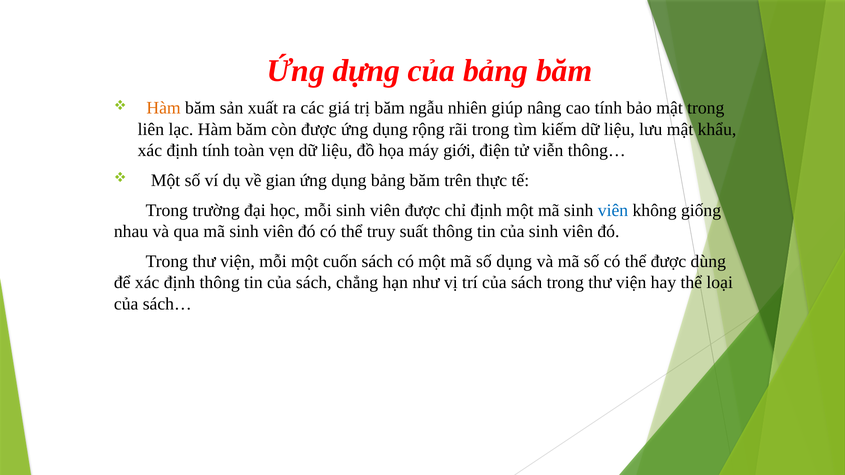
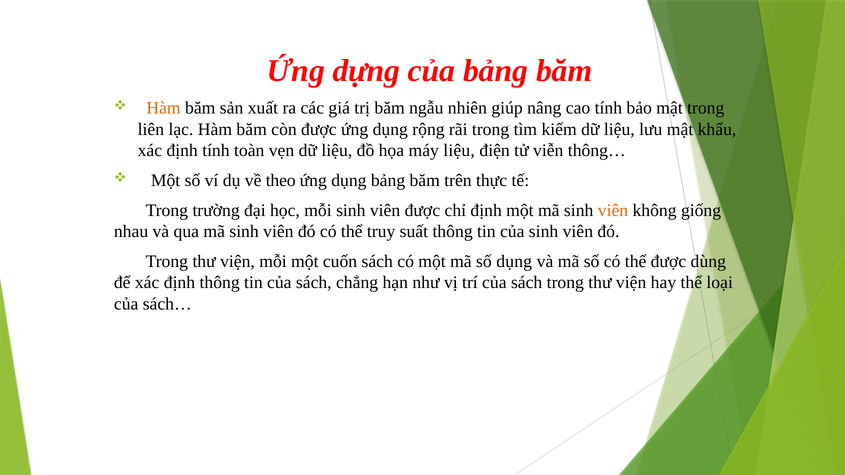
máy giới: giới -> liệu (459, 151)
gian: gian -> theo (281, 180)
viên colour: blue -> orange (613, 210)
